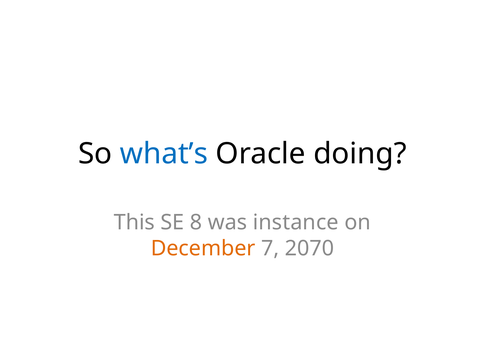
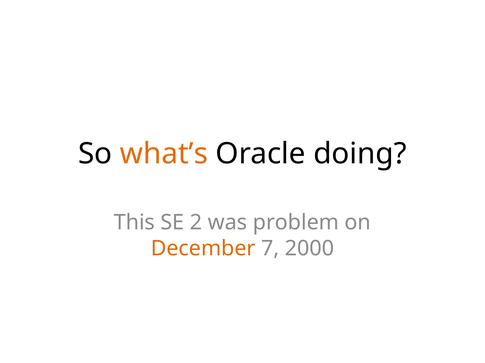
what’s colour: blue -> orange (164, 154)
8: 8 -> 2 (196, 223)
instance: instance -> problem (296, 223)
2070: 2070 -> 2000 (310, 249)
